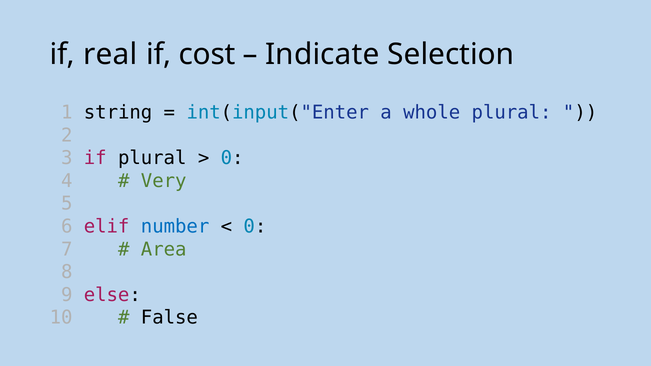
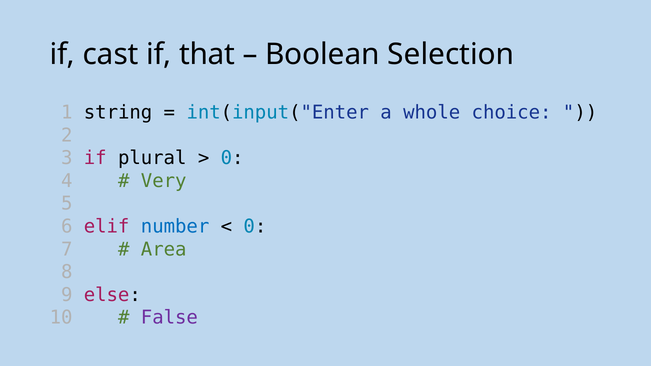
real: real -> cast (111, 55)
cost: cost -> that (207, 55)
Indicate: Indicate -> Boolean (322, 55)
whole plural: plural -> choice (512, 113)
False colour: black -> purple (169, 318)
